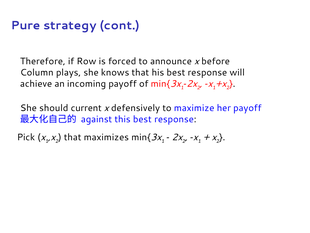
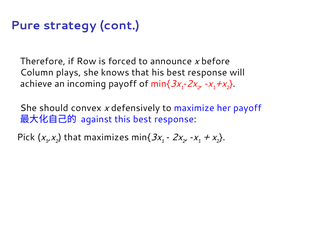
current: current -> convex (86, 108)
